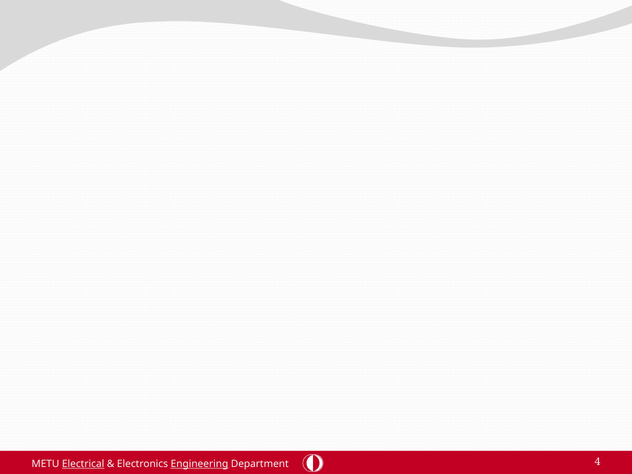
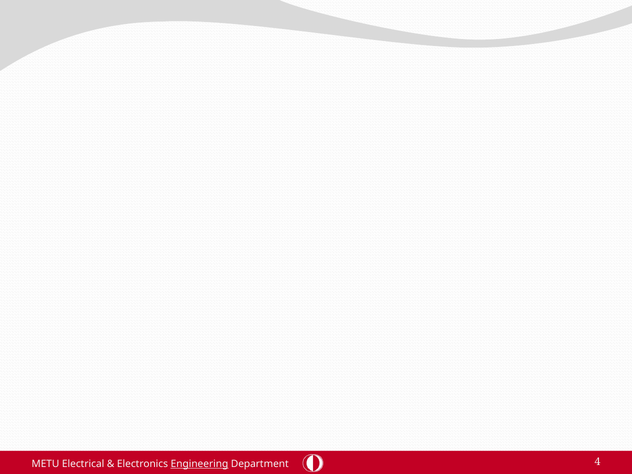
Electrical underline: present -> none (83, 464)
